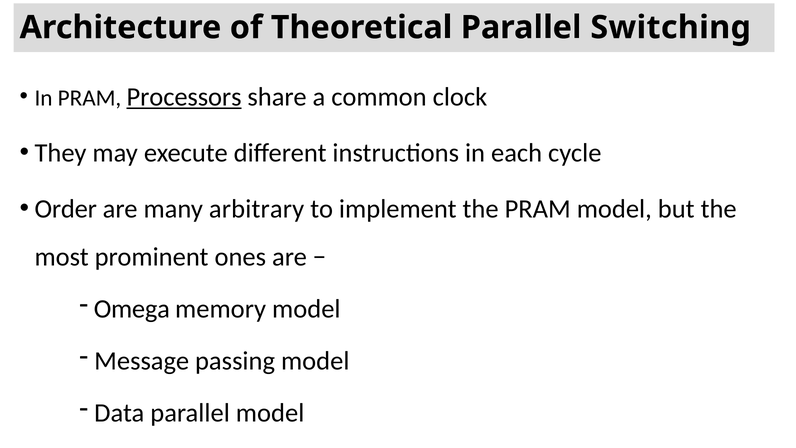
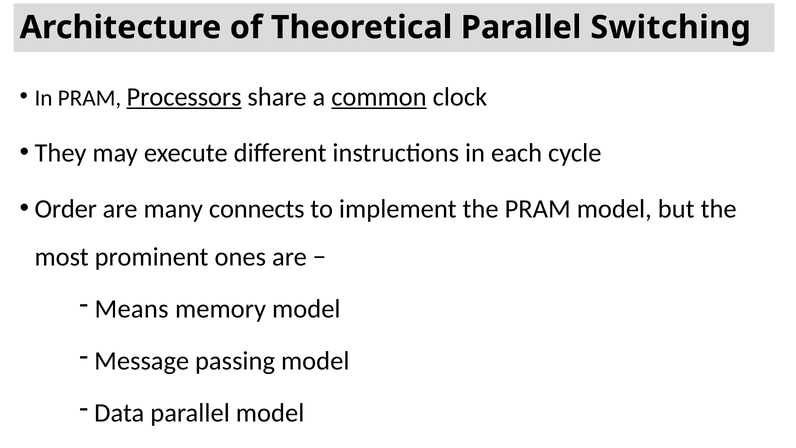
common underline: none -> present (379, 97)
arbitrary: arbitrary -> connects (257, 209)
Omega: Omega -> Means (132, 309)
